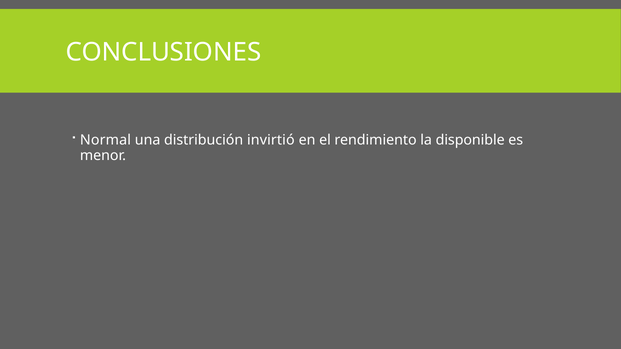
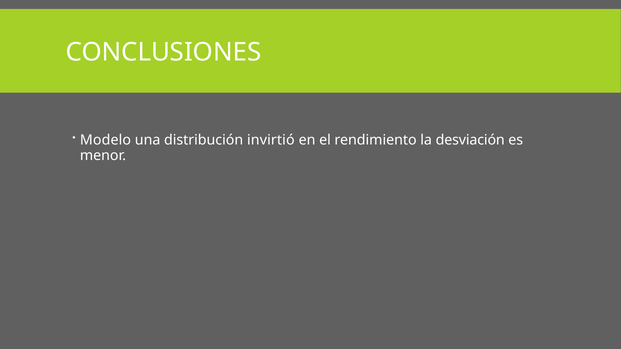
Normal: Normal -> Modelo (105, 140)
disponible: disponible -> desviación (470, 140)
